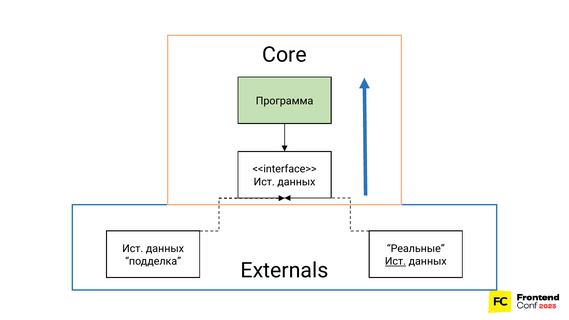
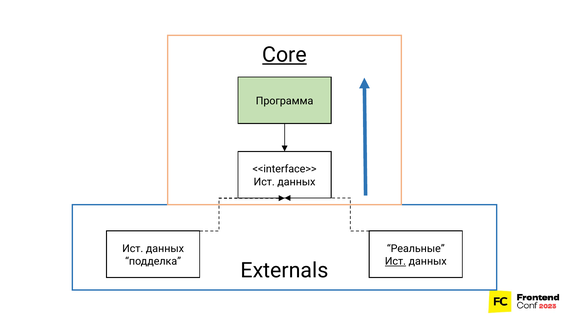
Core underline: none -> present (284, 55)
